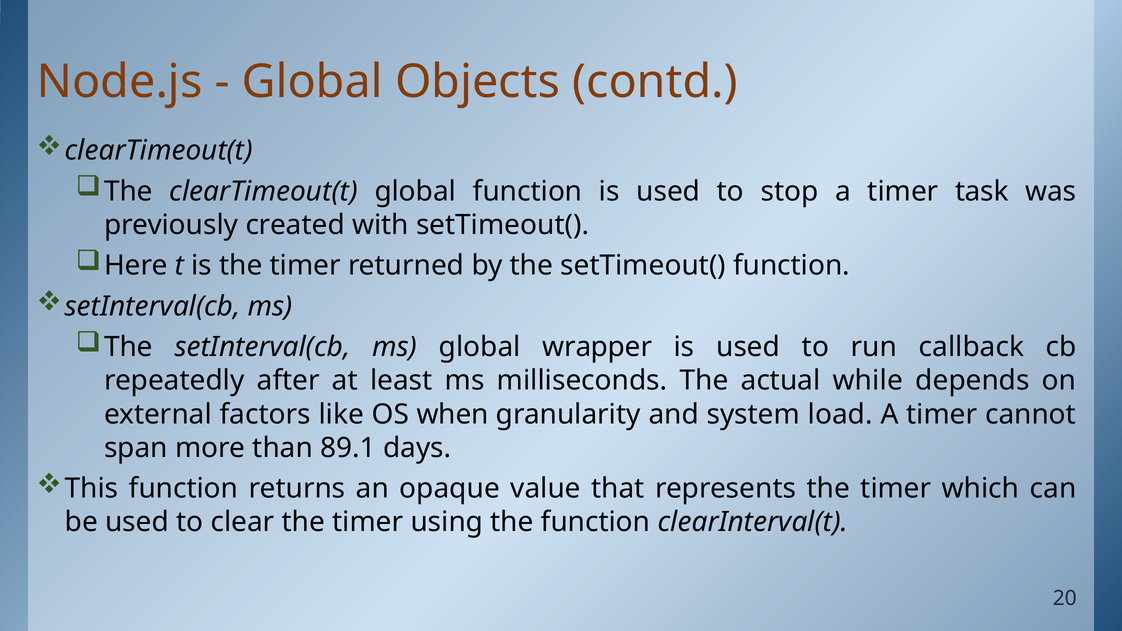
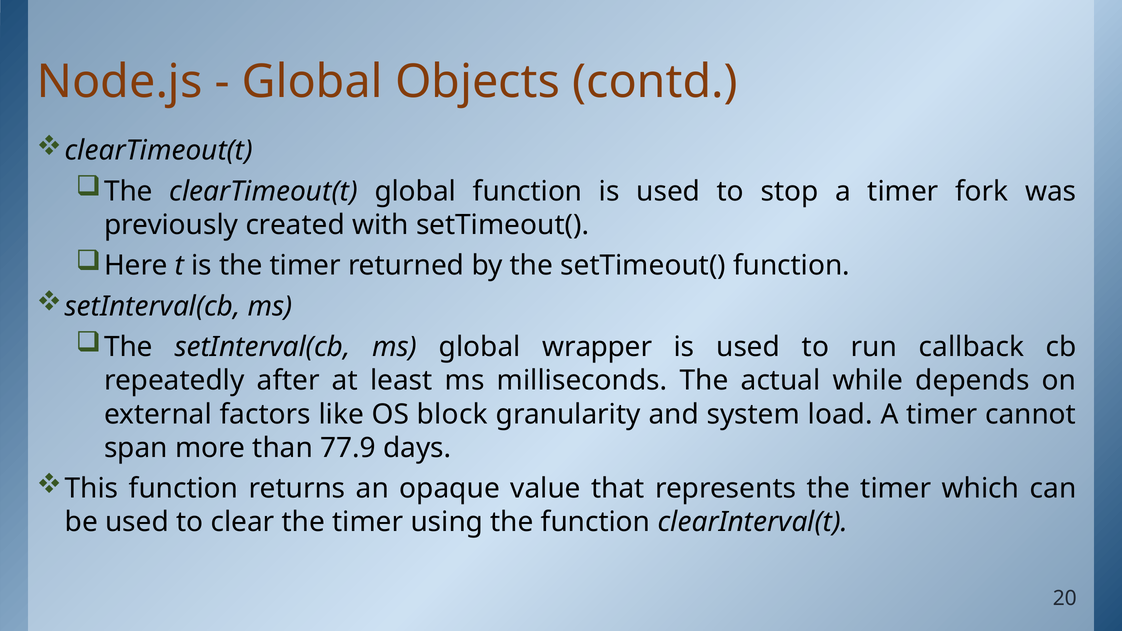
task: task -> fork (982, 191)
when: when -> block (452, 414)
89.1: 89.1 -> 77.9 (348, 448)
